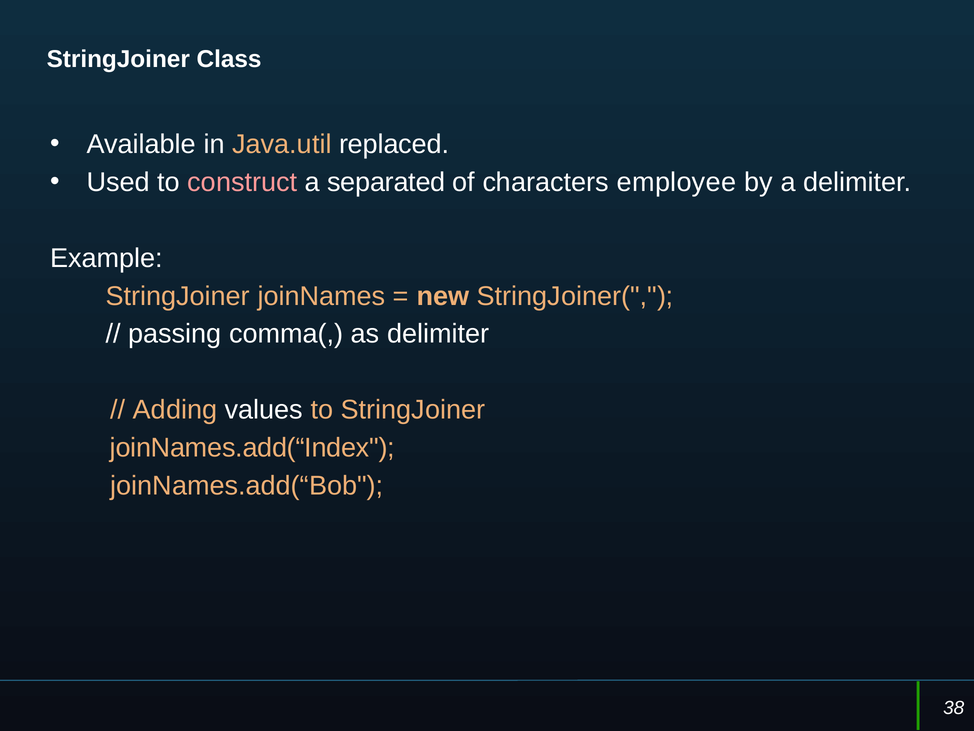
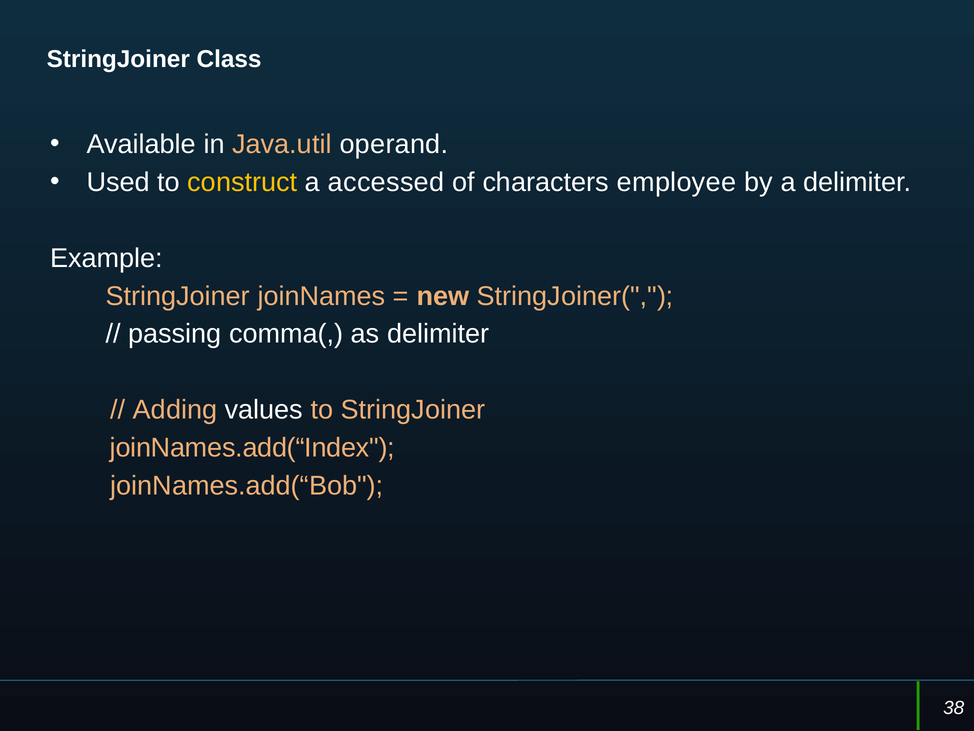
replaced: replaced -> operand (394, 144)
construct colour: pink -> yellow (242, 182)
separated: separated -> accessed (386, 182)
